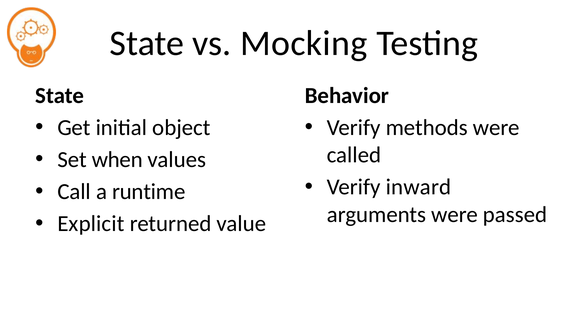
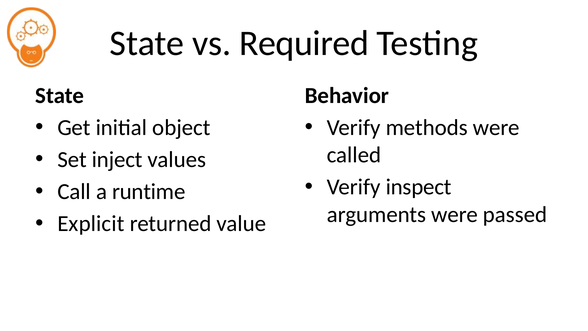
Mocking: Mocking -> Required (304, 43)
when: when -> inject (117, 160)
inward: inward -> inspect (419, 187)
